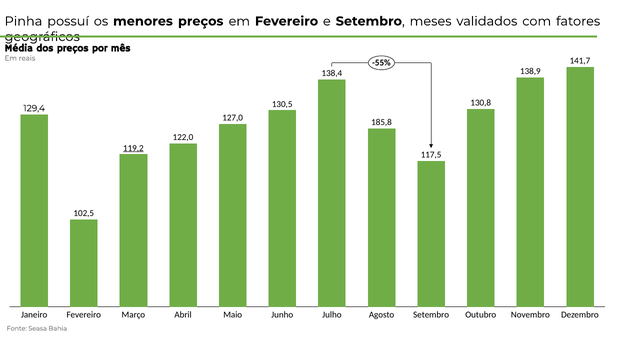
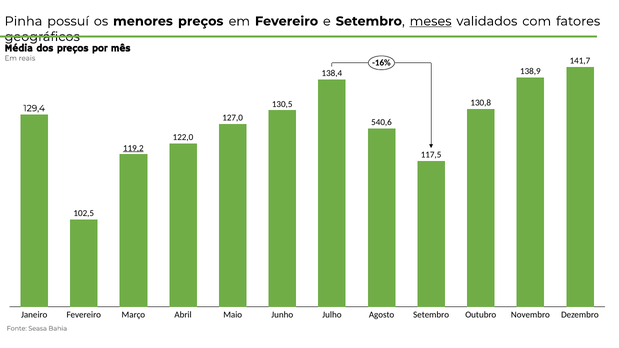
meses underline: none -> present (431, 21)
-55%: -55% -> -16% (381, 63)
185,8: 185,8 -> 540,6 (382, 123)
